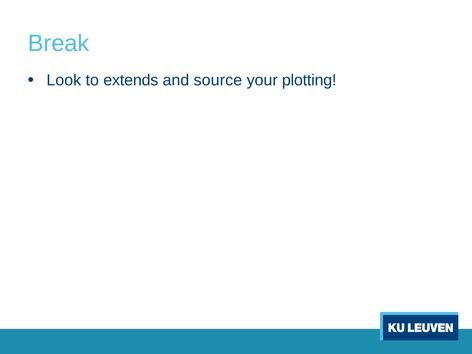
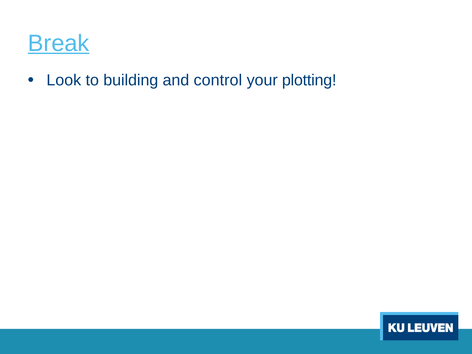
Break underline: none -> present (59, 43)
extends: extends -> building (131, 80)
source: source -> control (218, 80)
